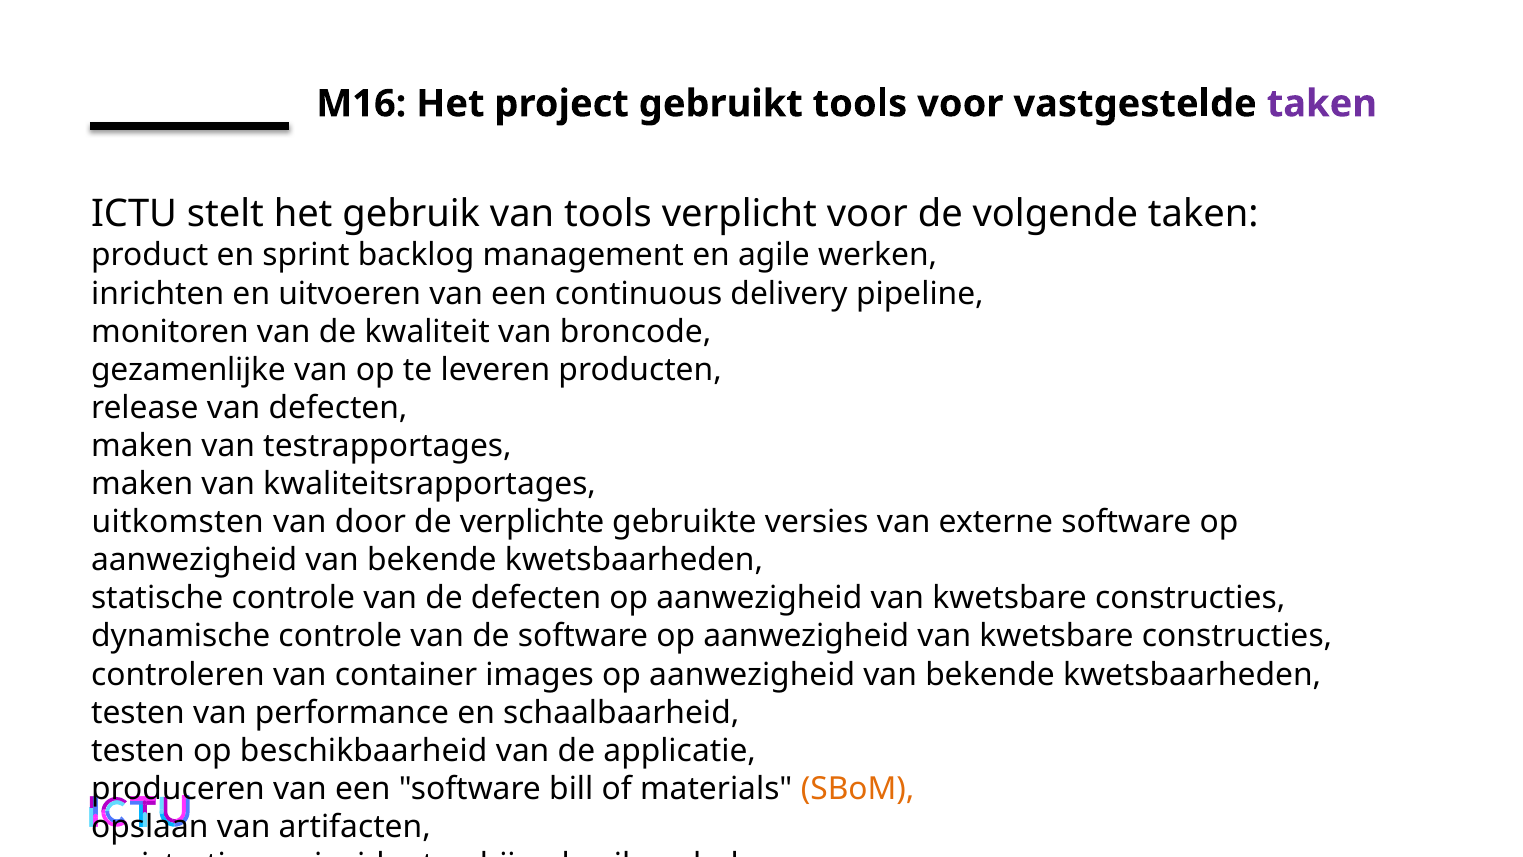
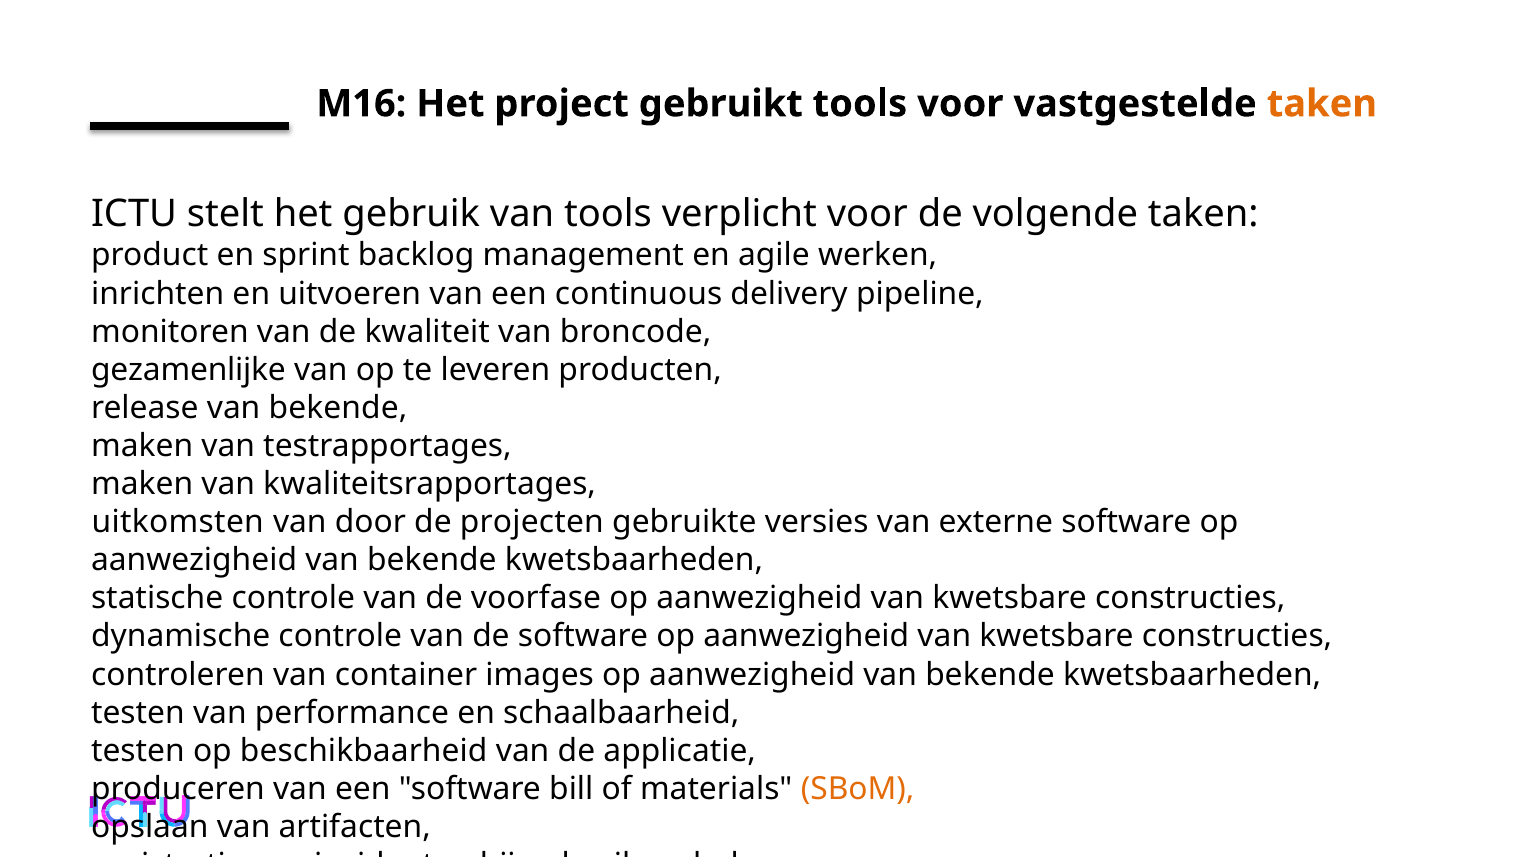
taken colour: purple -> orange (1322, 104)
release van defecten: defecten -> bekende (338, 408)
verplichte: verplichte -> projecten (532, 522)
de defecten: defecten -> voorfase (536, 598)
